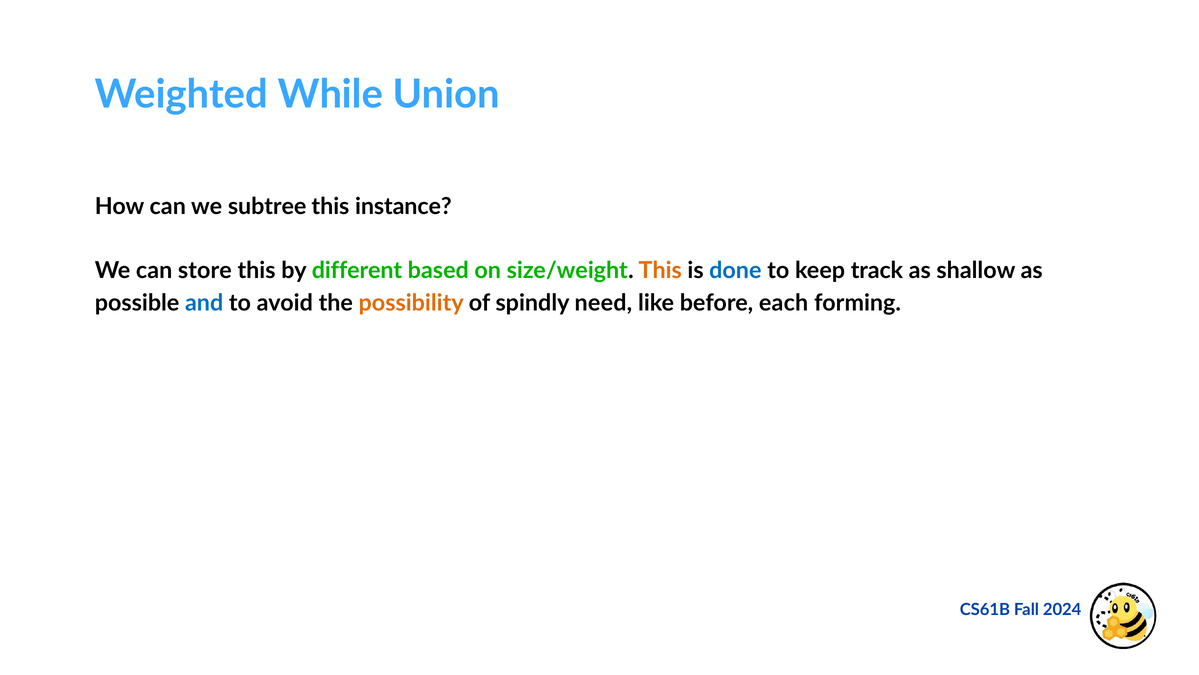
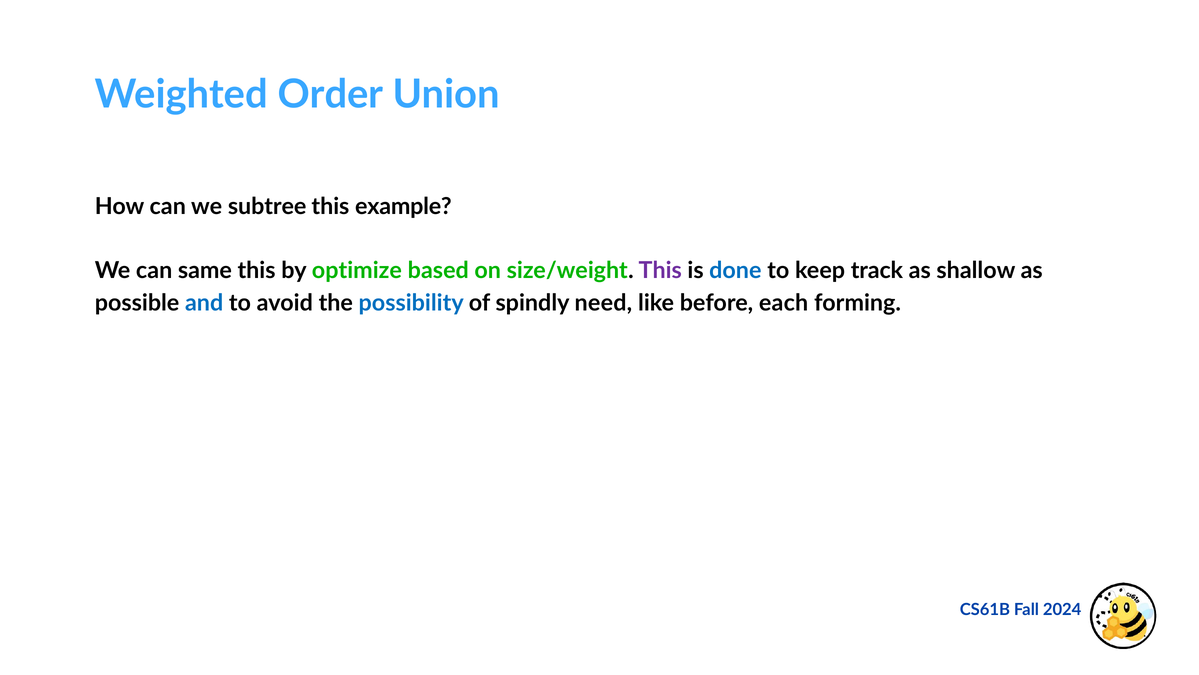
While: While -> Order (330, 94)
instance: instance -> example (403, 206)
store: store -> same (205, 270)
different: different -> optimize (357, 270)
This colour: orange -> purple (660, 270)
possibility colour: orange -> blue (411, 303)
